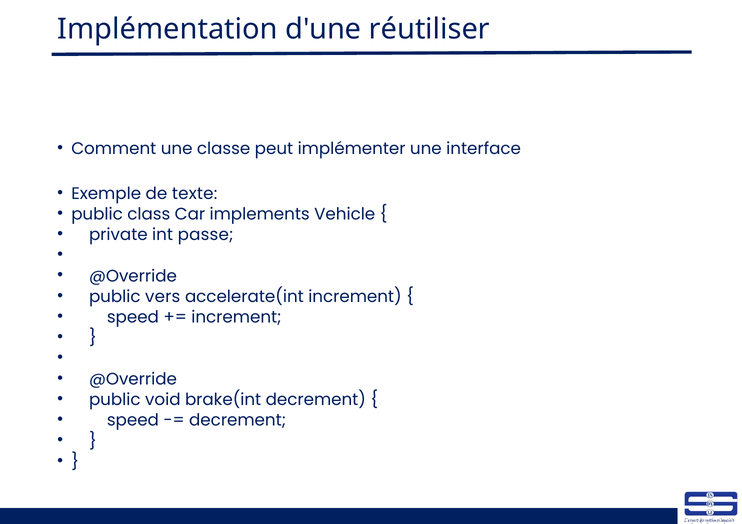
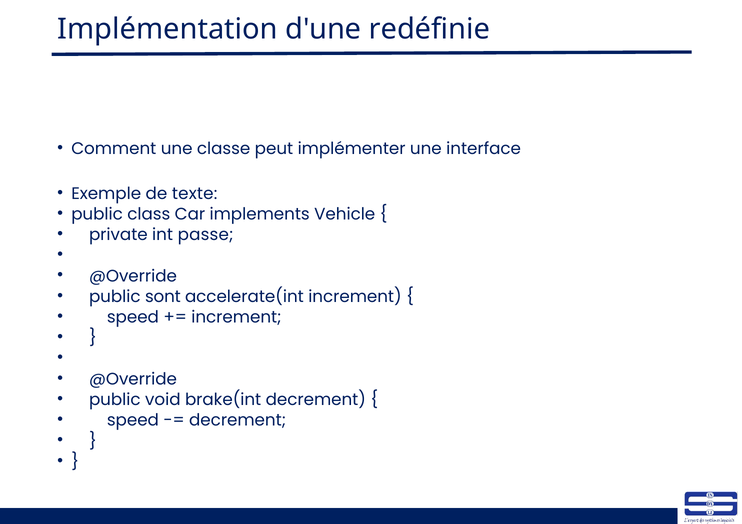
réutiliser: réutiliser -> redéfinie (429, 29)
vers: vers -> sont (163, 297)
